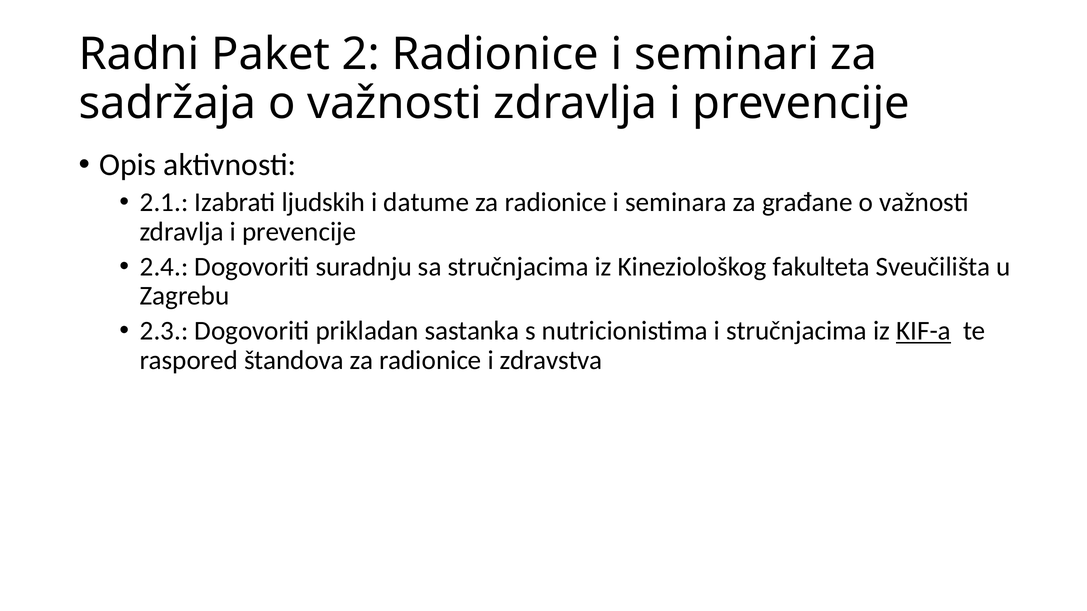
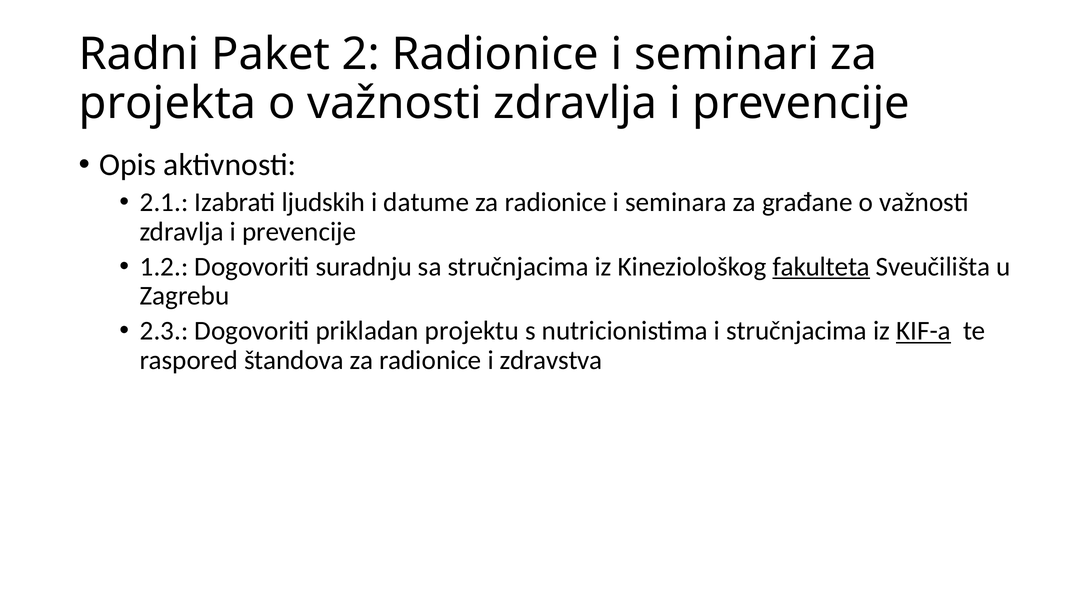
sadržaja: sadržaja -> projekta (168, 103)
2.4: 2.4 -> 1.2 (164, 267)
fakulteta underline: none -> present (821, 267)
sastanka: sastanka -> projektu (472, 331)
